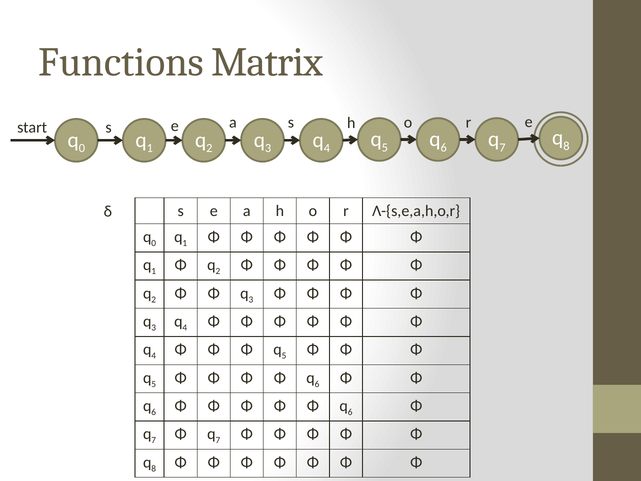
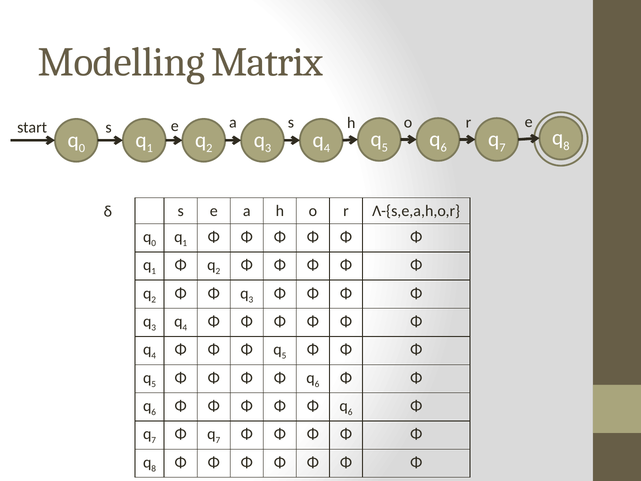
Functions: Functions -> Modelling (121, 62)
